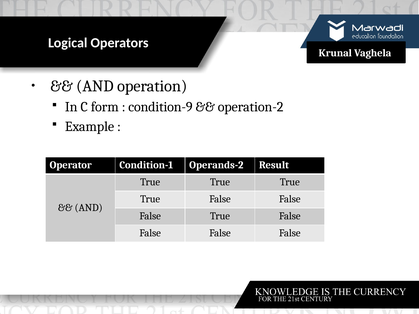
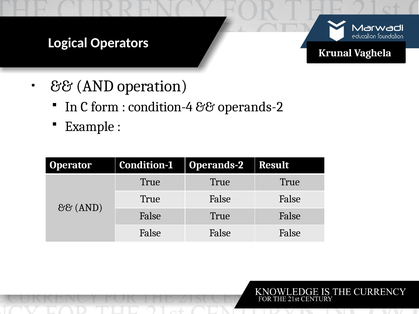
condition-9: condition-9 -> condition-4 (160, 107)
operation-2: operation-2 -> operands-2 (250, 107)
